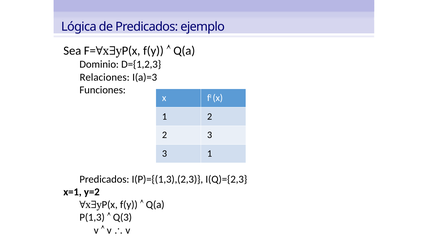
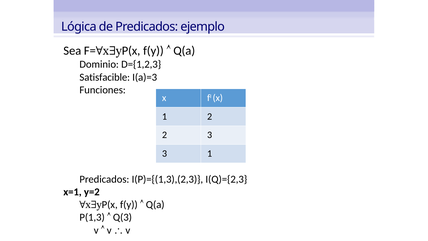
Relaciones: Relaciones -> Satisfacible (105, 77)
